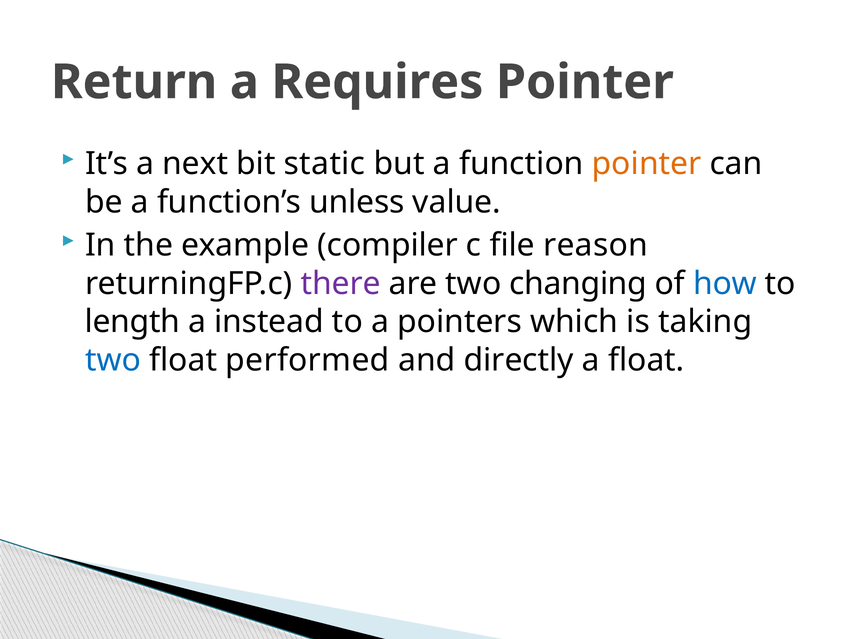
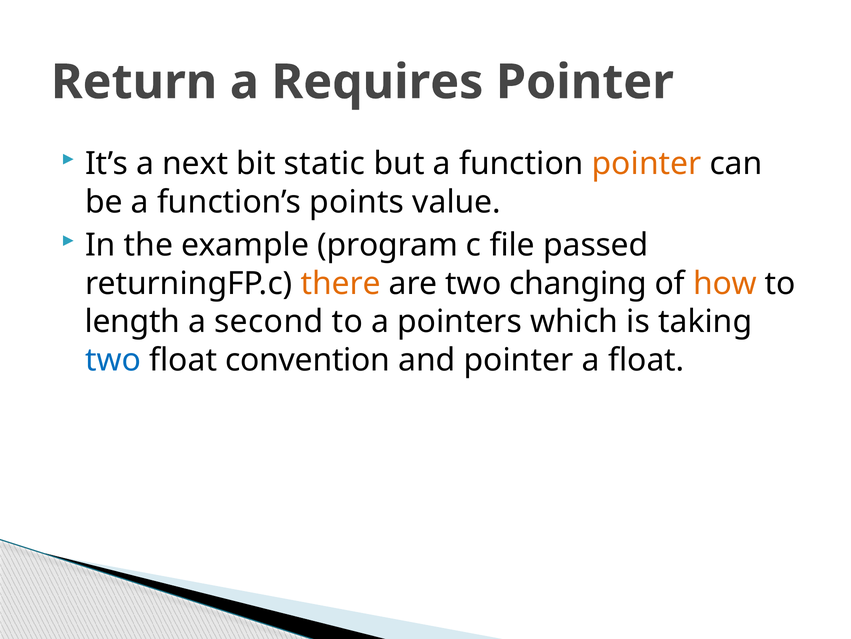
unless: unless -> points (357, 202)
compiler: compiler -> program (388, 245)
reason: reason -> passed (596, 245)
there colour: purple -> orange (341, 283)
how colour: blue -> orange (725, 283)
instead: instead -> second (269, 322)
performed: performed -> convention (308, 360)
and directly: directly -> pointer (519, 360)
